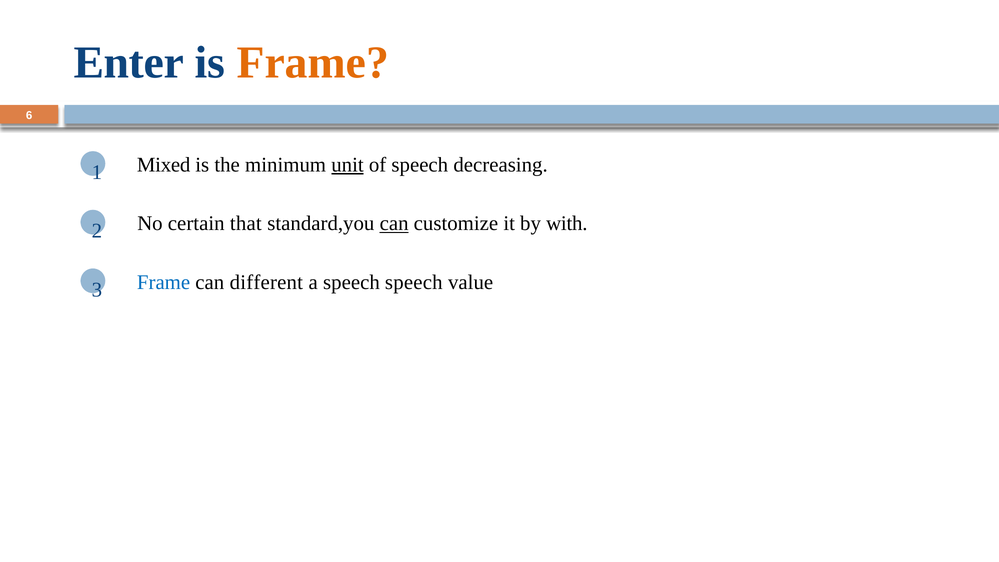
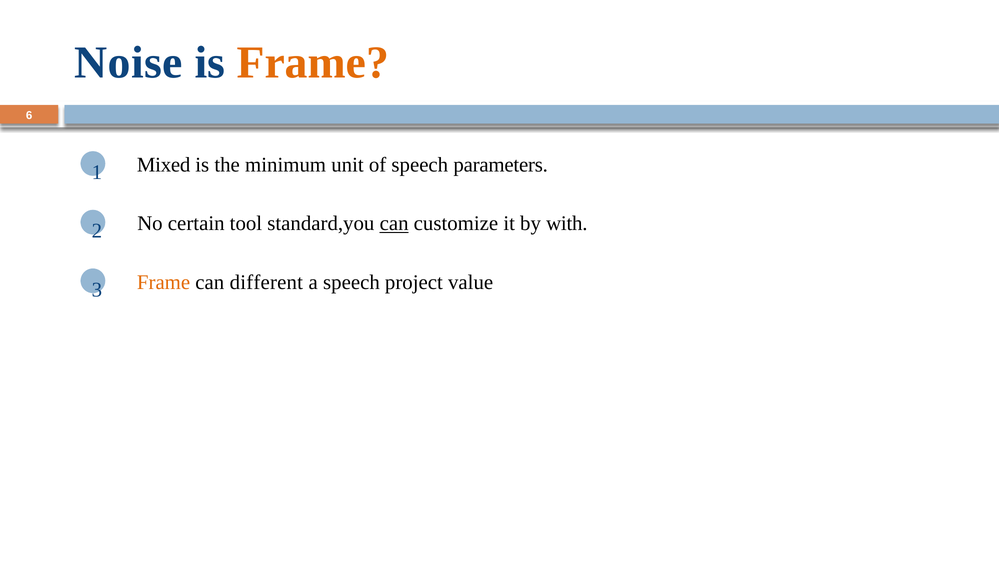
Enter: Enter -> Noise (128, 63)
unit underline: present -> none (347, 165)
decreasing: decreasing -> parameters (501, 165)
that: that -> tool (246, 223)
Frame colour: blue -> orange (164, 282)
speech speech: speech -> project (414, 282)
